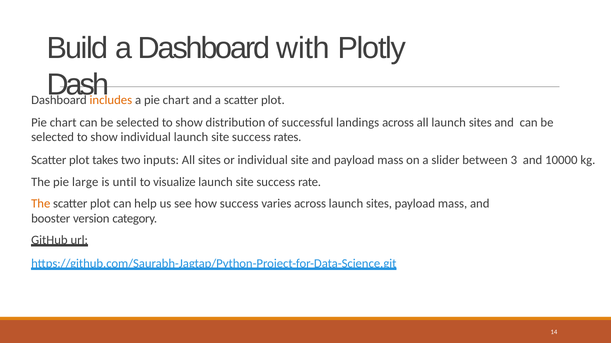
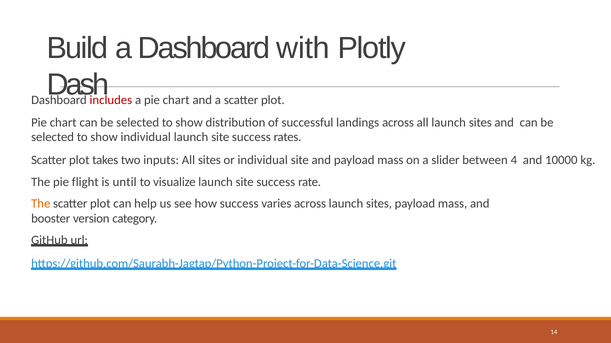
includes colour: orange -> red (111, 100)
3: 3 -> 4 (514, 160)
large: large -> flight (85, 182)
